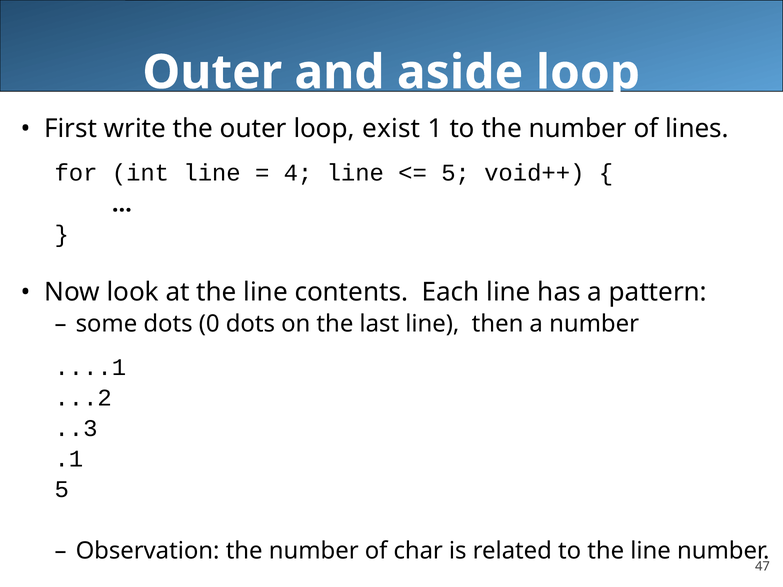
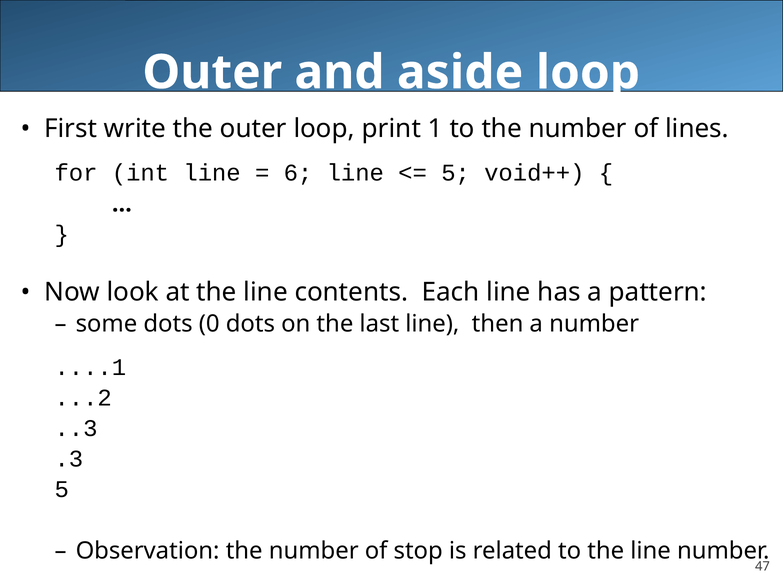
exist: exist -> print (391, 129)
4: 4 -> 6 (298, 173)
.1: .1 -> .3 (69, 459)
char: char -> stop (418, 551)
